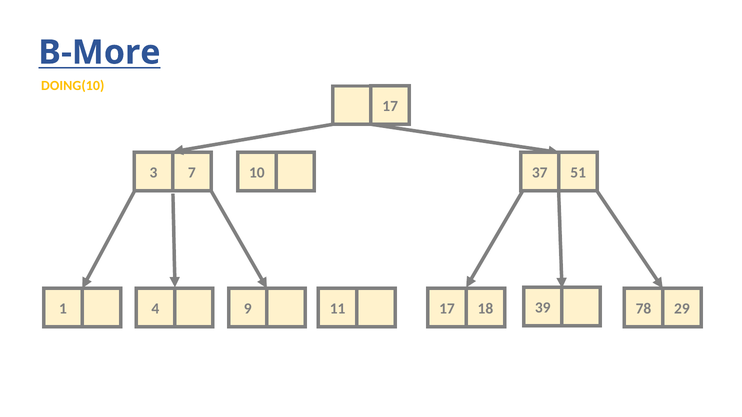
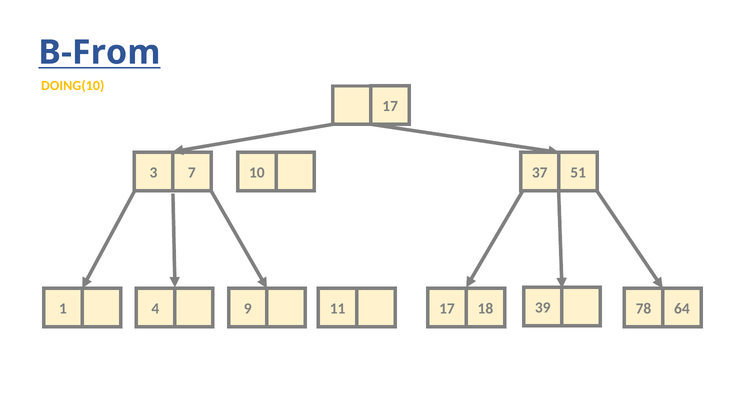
B-More: B-More -> B-From (99, 52)
29: 29 -> 64 (682, 309)
